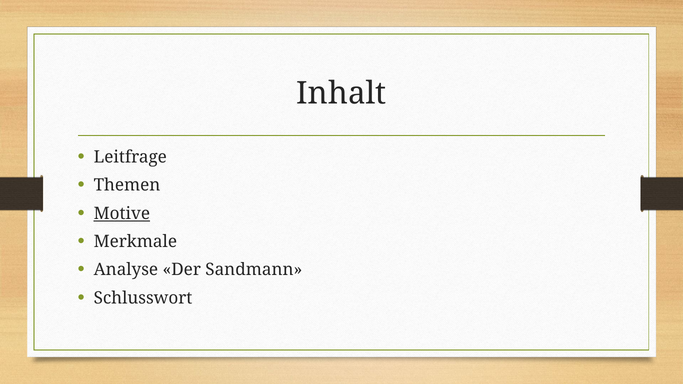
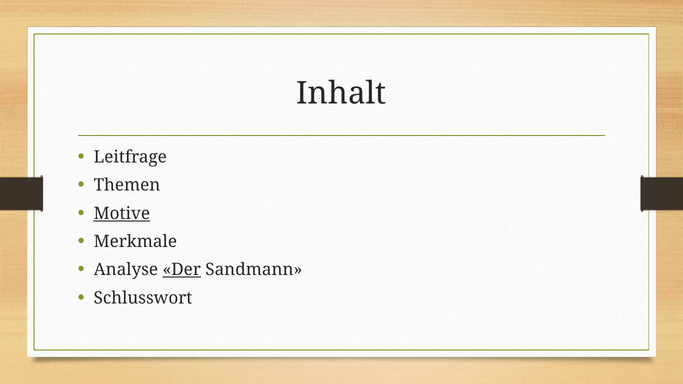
Der underline: none -> present (182, 270)
